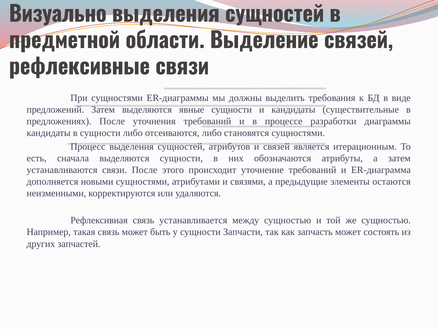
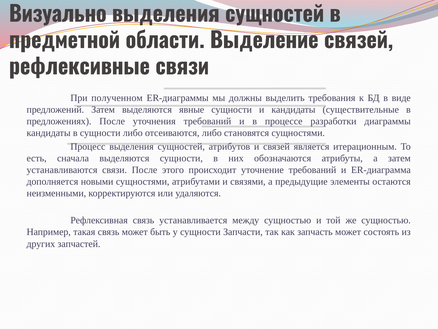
При сущностями: сущностями -> полученном (117, 98)
